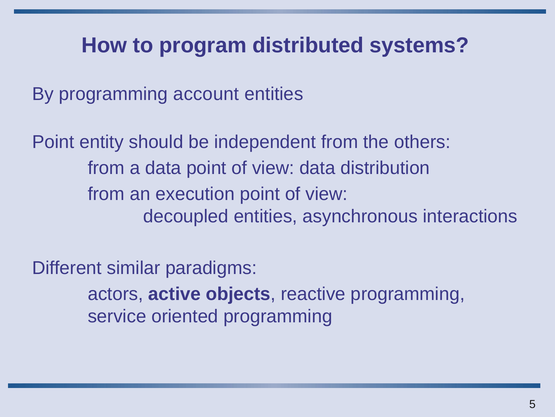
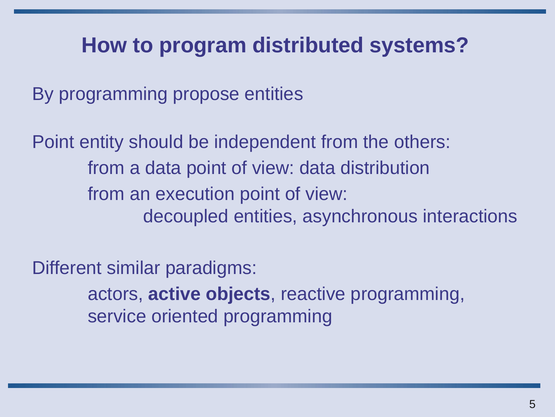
account: account -> propose (206, 94)
